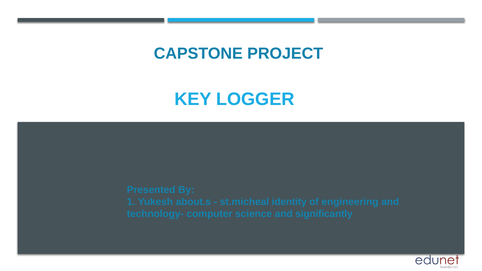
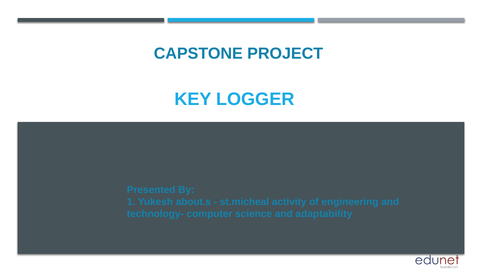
identity: identity -> activity (289, 202)
significantly: significantly -> adaptability (324, 214)
